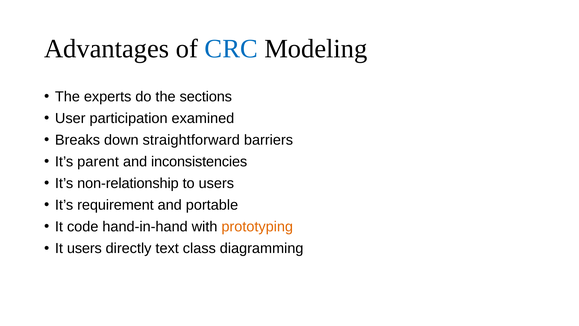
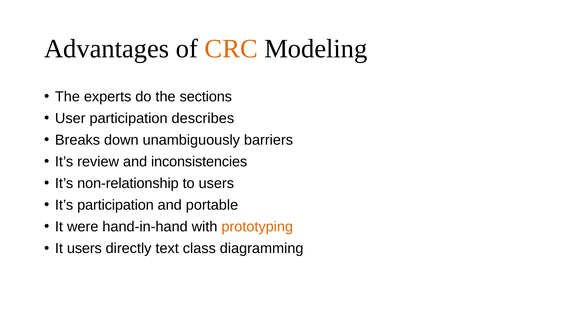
CRC colour: blue -> orange (231, 49)
examined: examined -> describes (203, 118)
straightforward: straightforward -> unambiguously (191, 140)
parent: parent -> review (98, 162)
It’s requirement: requirement -> participation (115, 205)
code: code -> were (83, 227)
